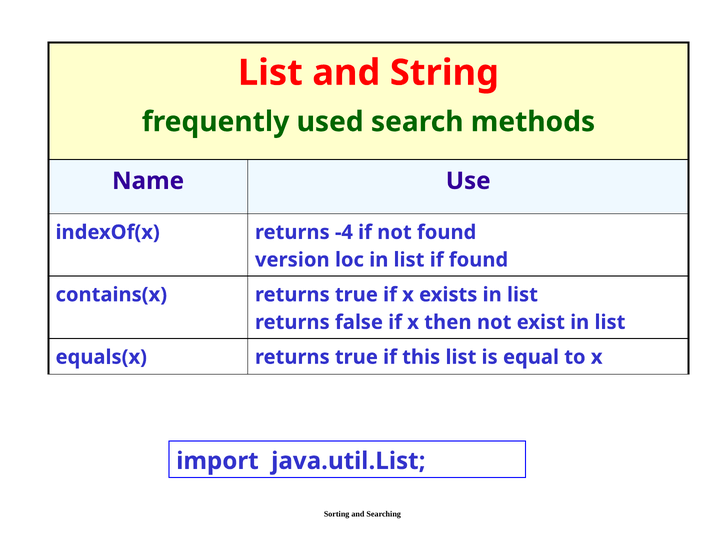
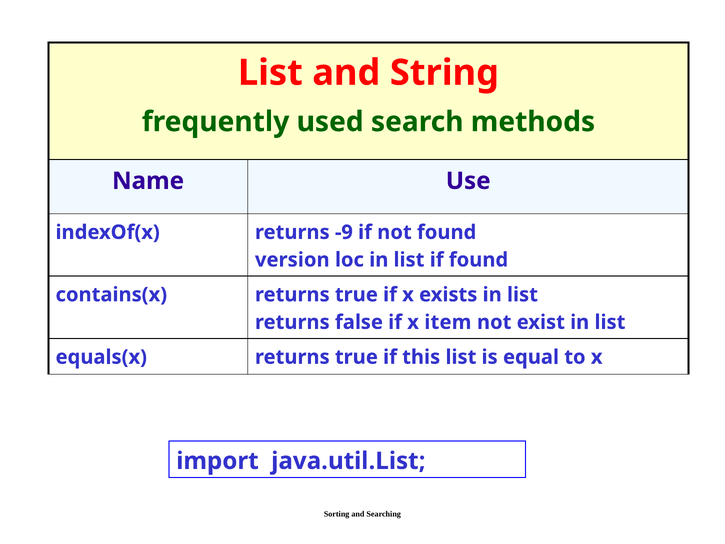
-4: -4 -> -9 (344, 232)
then: then -> item (448, 322)
